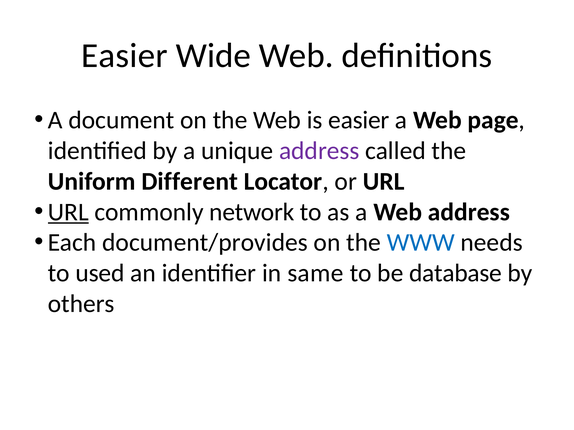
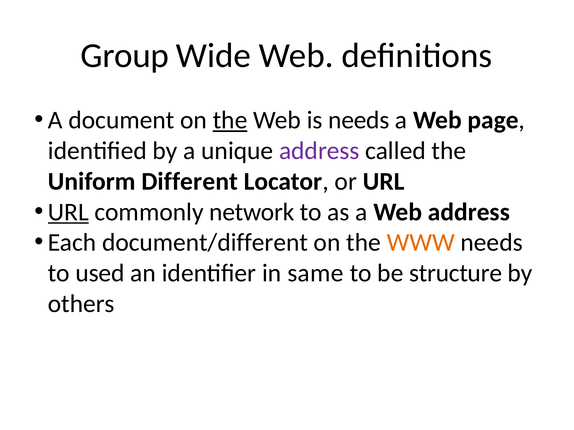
Easier: Easier -> Group (125, 56)
the underline: none -> present (230, 120)
is easier: easier -> needs (359, 120)
document/provides: document/provides -> document/different (205, 243)
WWW colour: blue -> orange (421, 243)
database: database -> structure (456, 273)
